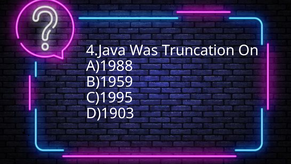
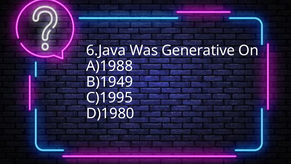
4.Java: 4.Java -> 6.Java (106, 50)
Truncation: Truncation -> Generative (198, 50)
B)1959: B)1959 -> B)1949 (110, 82)
D)1903: D)1903 -> D)1980 (110, 113)
